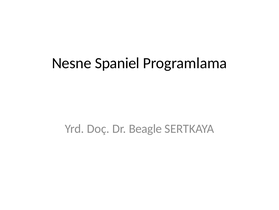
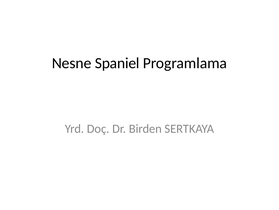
Beagle: Beagle -> Birden (145, 128)
